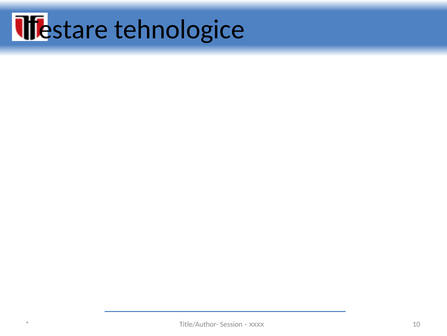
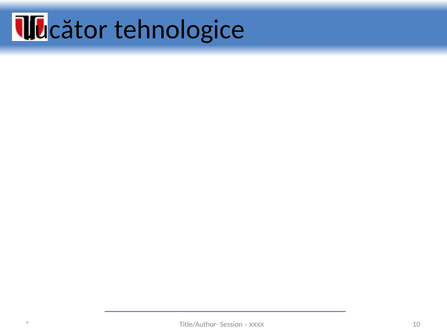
Testare: Testare -> Jucător (67, 30)
